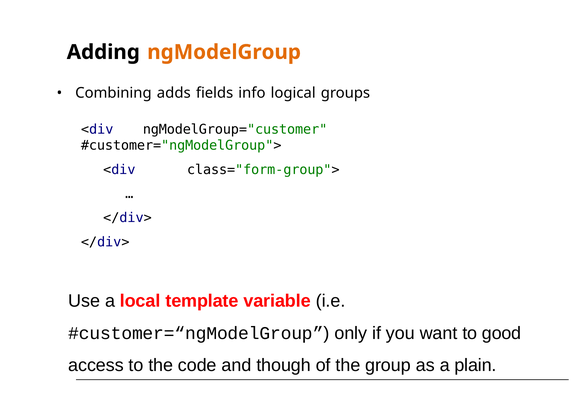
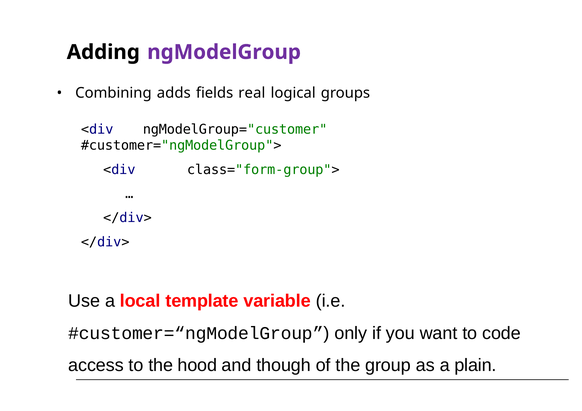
ngModelGroup colour: orange -> purple (224, 52)
info: info -> real (252, 93)
good: good -> code (502, 334)
code: code -> hood (197, 366)
